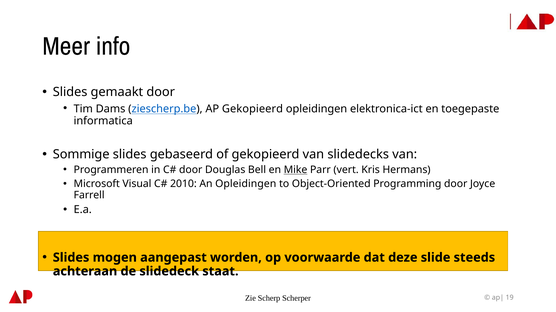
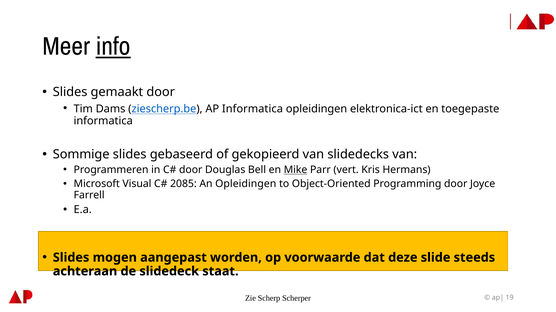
info underline: none -> present (113, 47)
AP Gekopieerd: Gekopieerd -> Informatica (252, 109)
2010: 2010 -> 2085 (183, 184)
